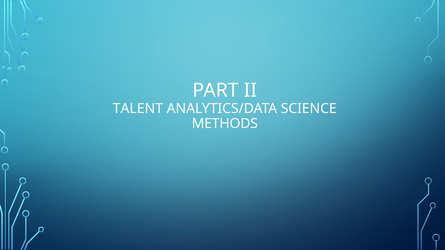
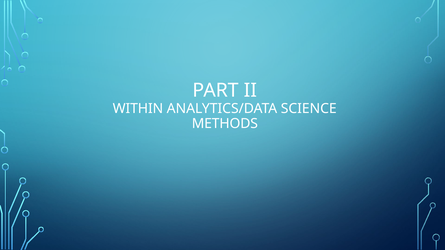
TALENT: TALENT -> WITHIN (138, 109)
